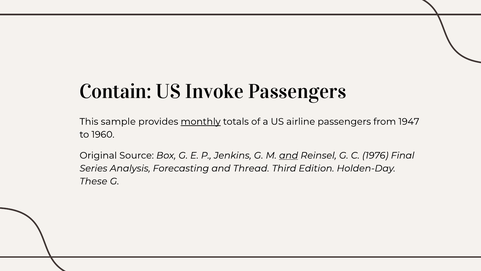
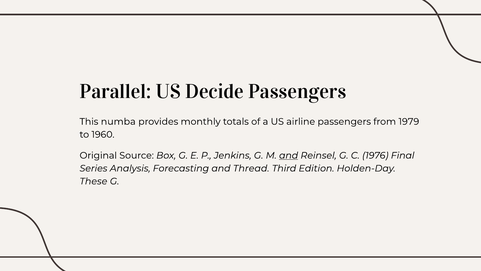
Contain: Contain -> Parallel (115, 91)
Invoke: Invoke -> Decide (214, 91)
sample: sample -> numba (118, 121)
monthly underline: present -> none (201, 121)
1947: 1947 -> 1979 (409, 121)
